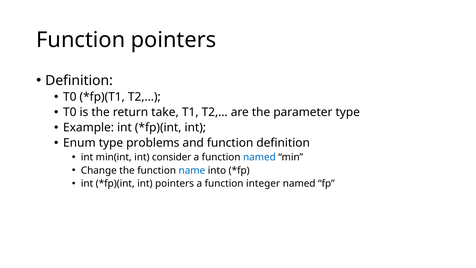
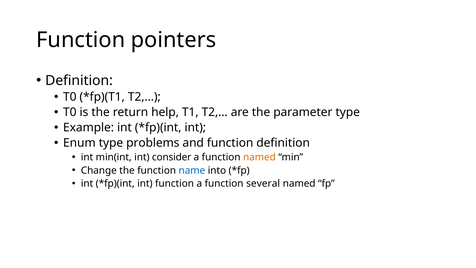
take: take -> help (165, 112)
named colour: blue -> orange (259, 157)
int pointers: pointers -> function (175, 183)
integer: integer -> several (263, 183)
